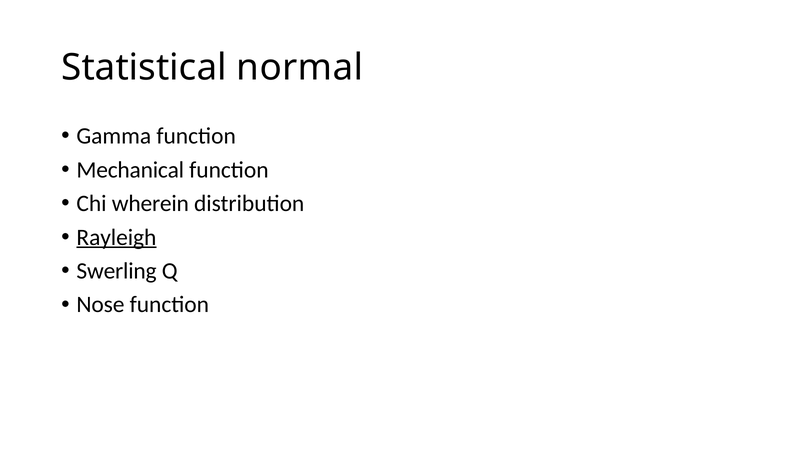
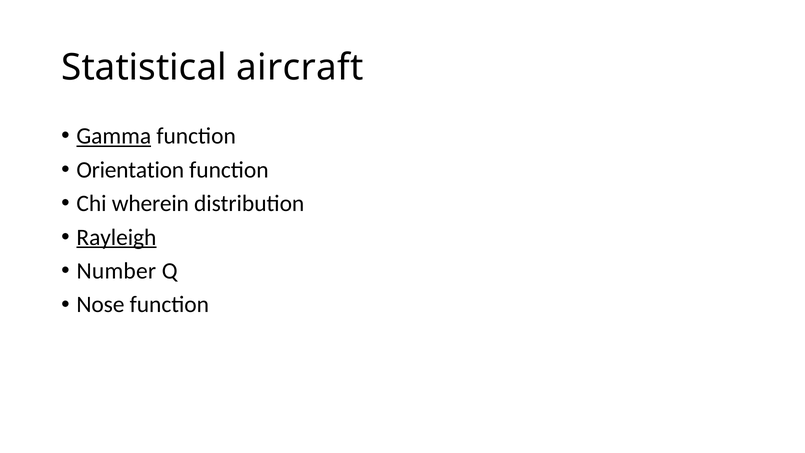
normal: normal -> aircraft (300, 68)
Gamma underline: none -> present (114, 136)
Mechanical: Mechanical -> Orientation (130, 170)
Swerling: Swerling -> Number (116, 271)
